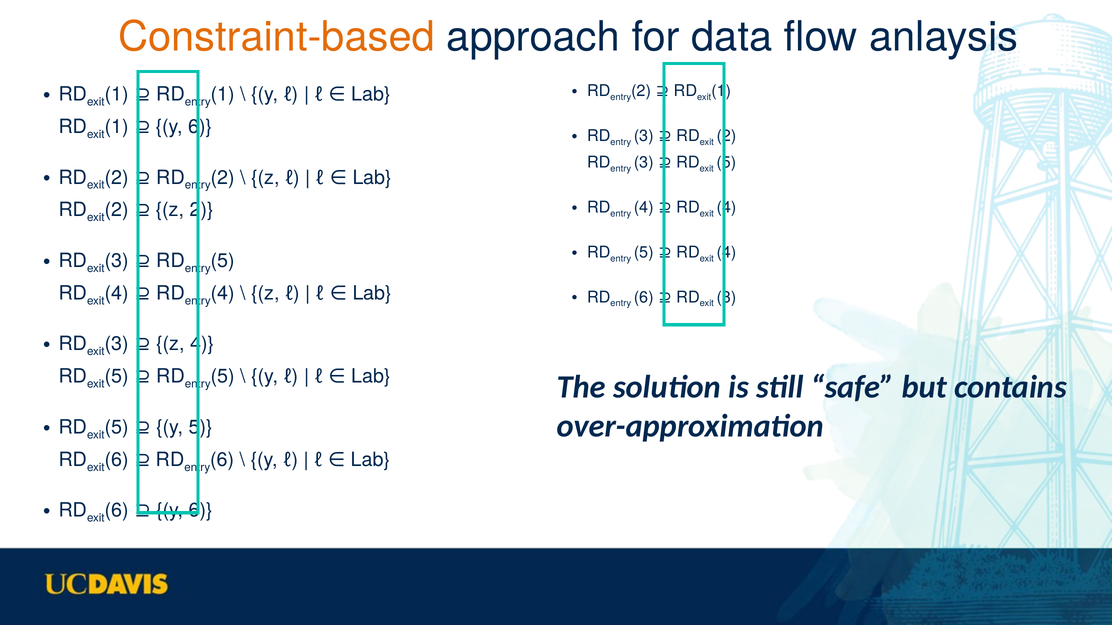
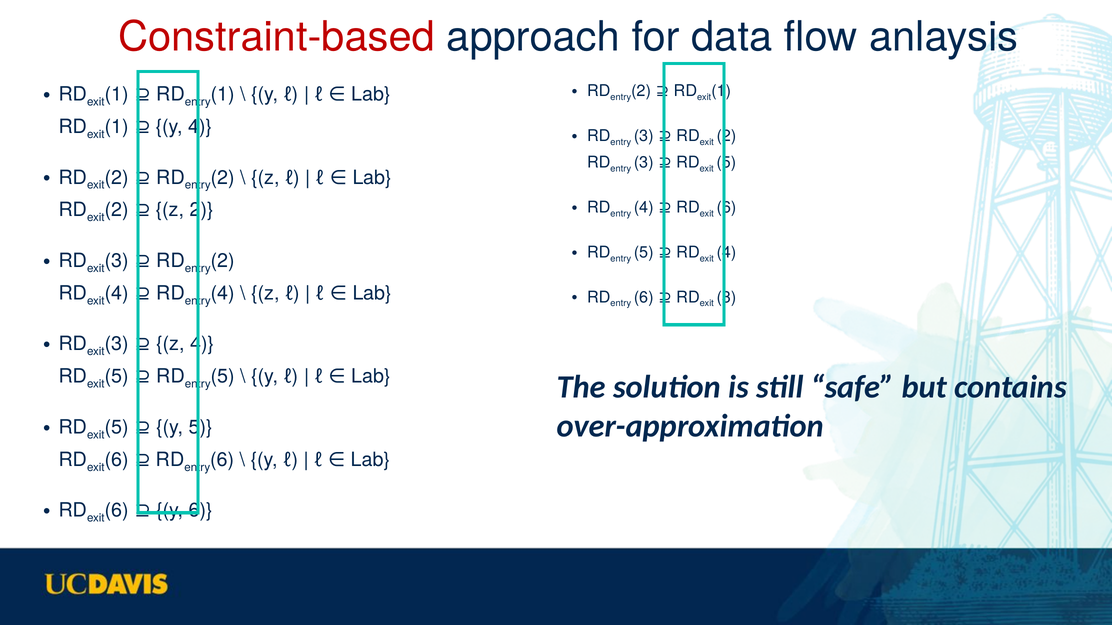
Constraint-based colour: orange -> red (276, 37)
6: 6 -> 4 (200, 127)
4: 4 -> 6 (726, 207)
5: 5 -> 2 (223, 261)
